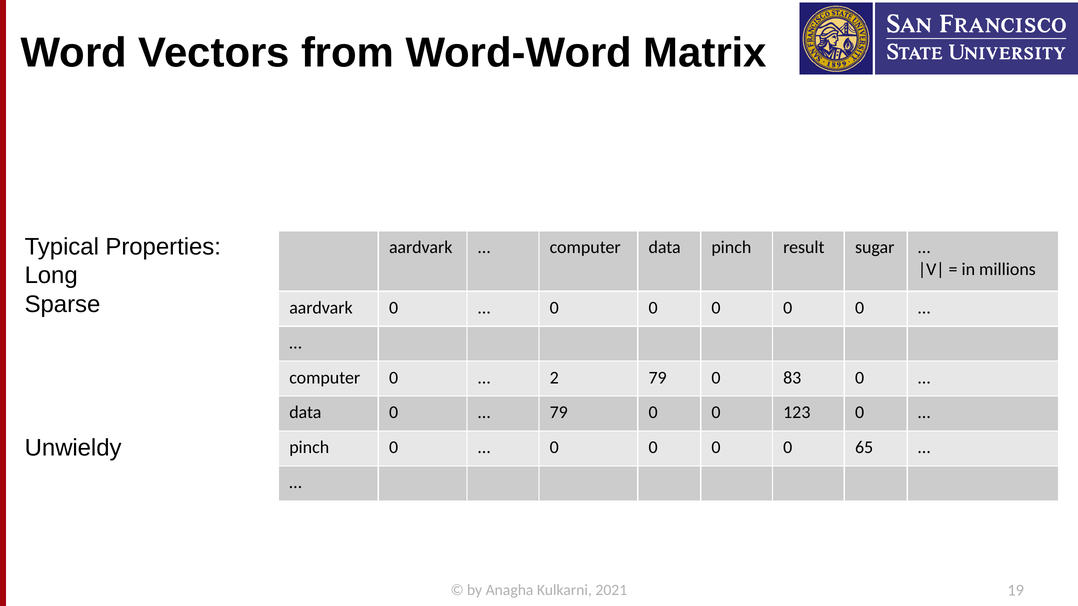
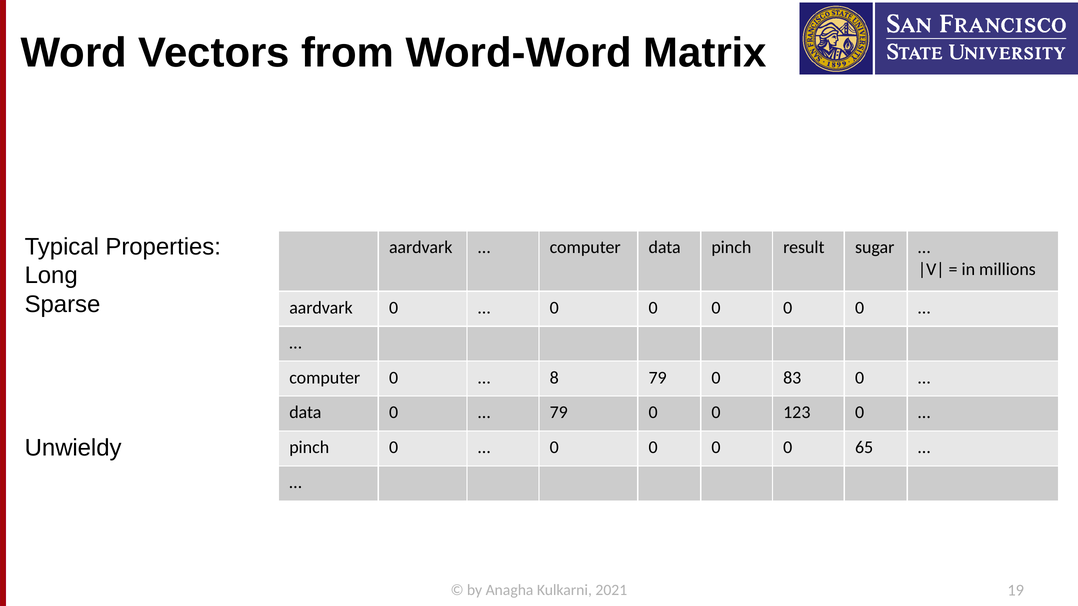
2: 2 -> 8 (554, 378)
